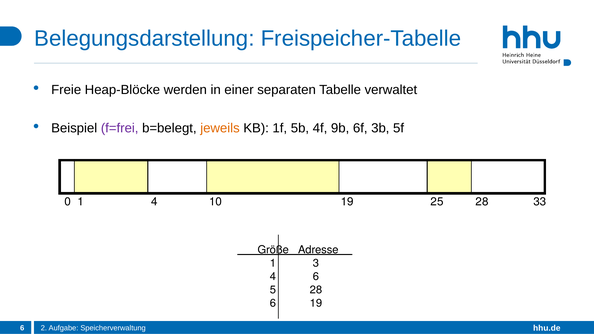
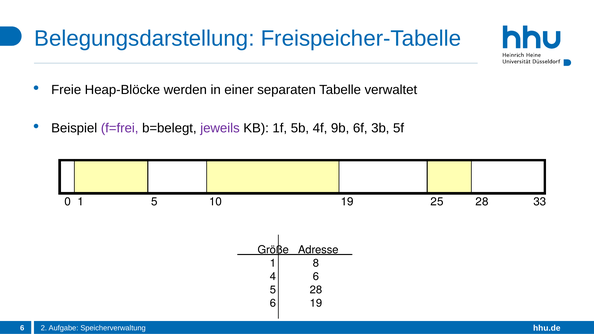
jeweils colour: orange -> purple (220, 129)
1 4: 4 -> 5 (155, 202)
3: 3 -> 8 (316, 263)
